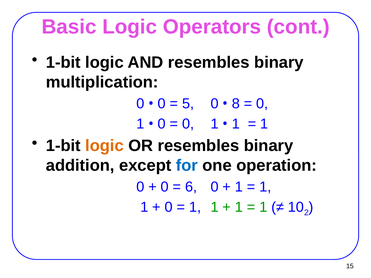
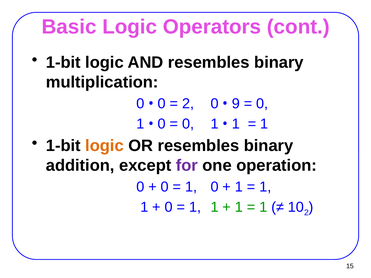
5: 5 -> 2 (188, 104)
8: 8 -> 9 (236, 104)
for colour: blue -> purple (187, 166)
6: 6 -> 1 (191, 187)
